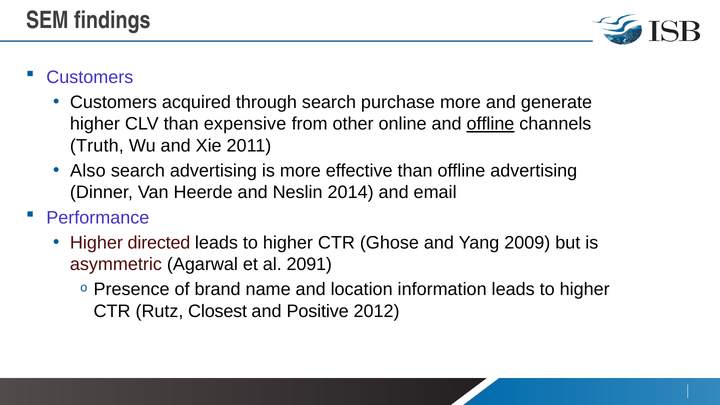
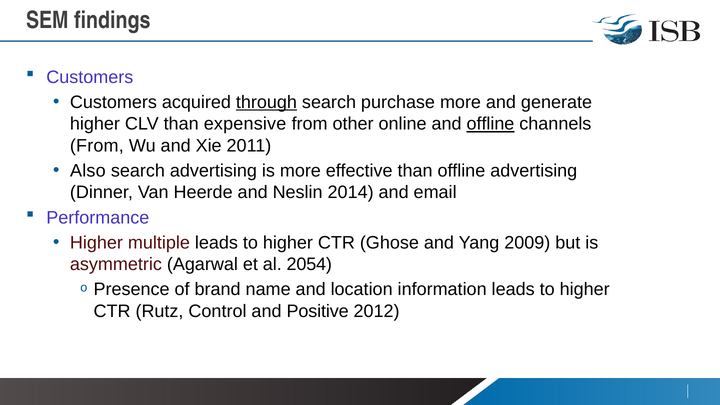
through underline: none -> present (266, 102)
Truth: Truth -> From (97, 146)
directed: directed -> multiple (159, 243)
2091: 2091 -> 2054 (309, 264)
Closest: Closest -> Control (217, 311)
